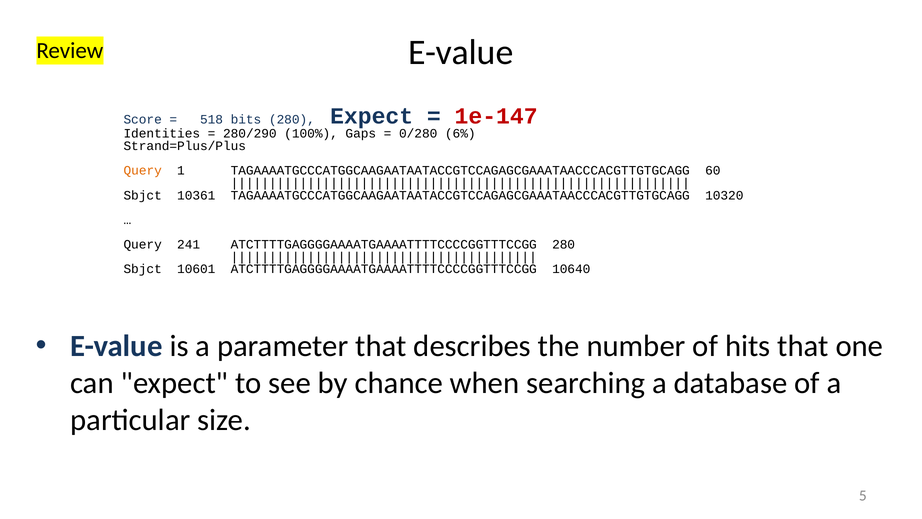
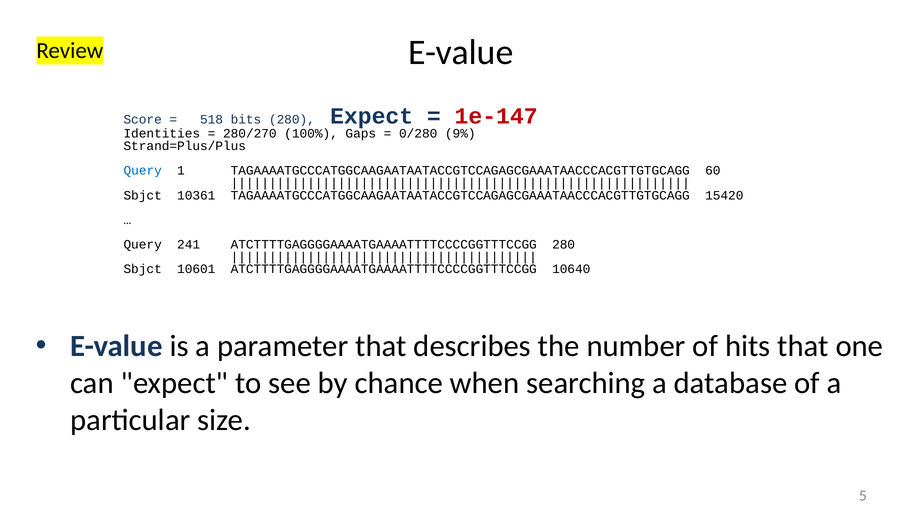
280/290: 280/290 -> 280/270 (250, 134)
6%: 6% -> 9% (460, 134)
Query colour: orange -> blue (143, 171)
10320: 10320 -> 15420 (724, 195)
